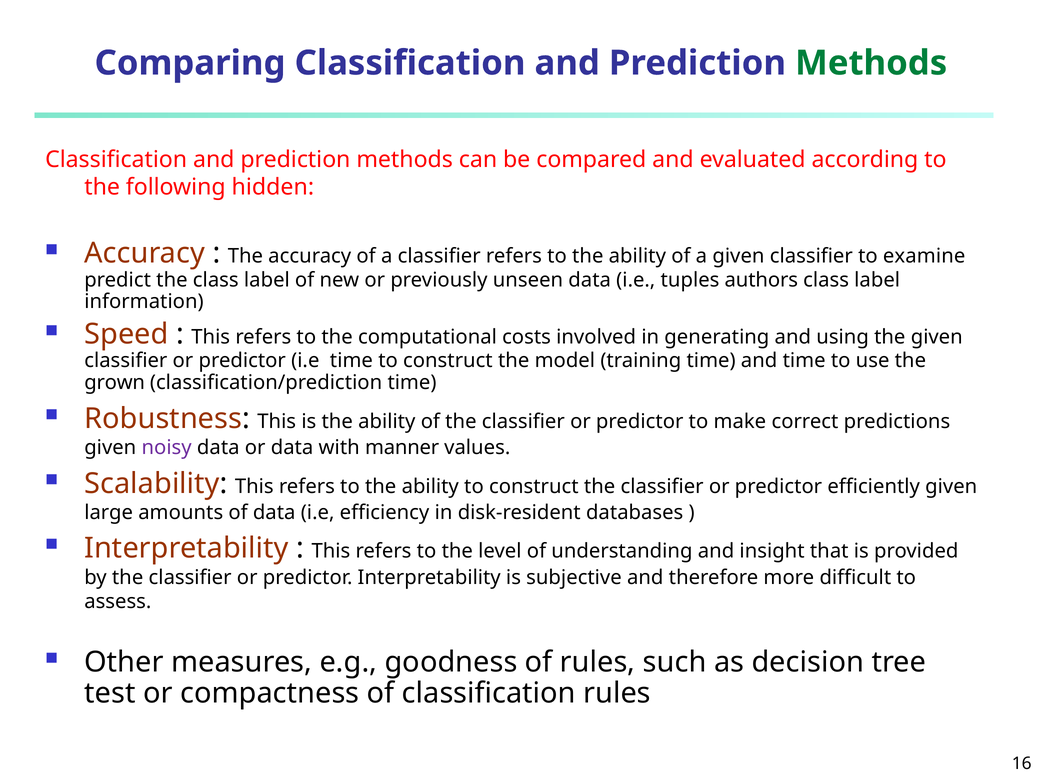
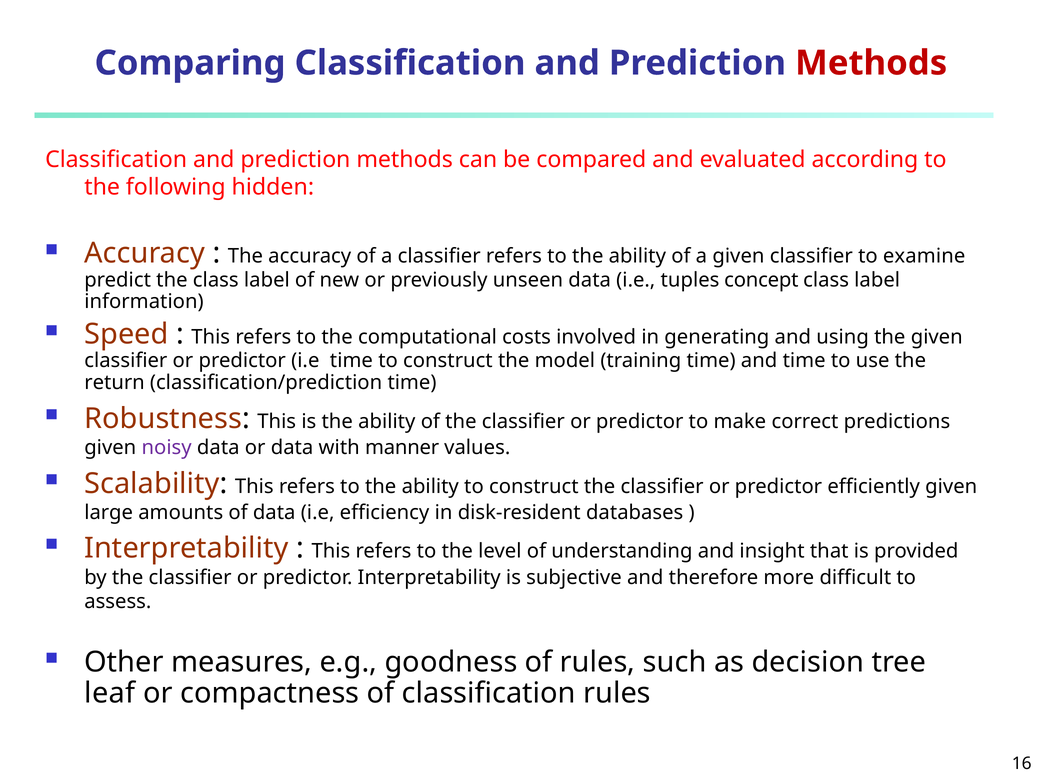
Methods colour: green -> red (871, 63)
authors: authors -> concept (761, 280)
grown: grown -> return (115, 383)
test: test -> leaf (110, 694)
